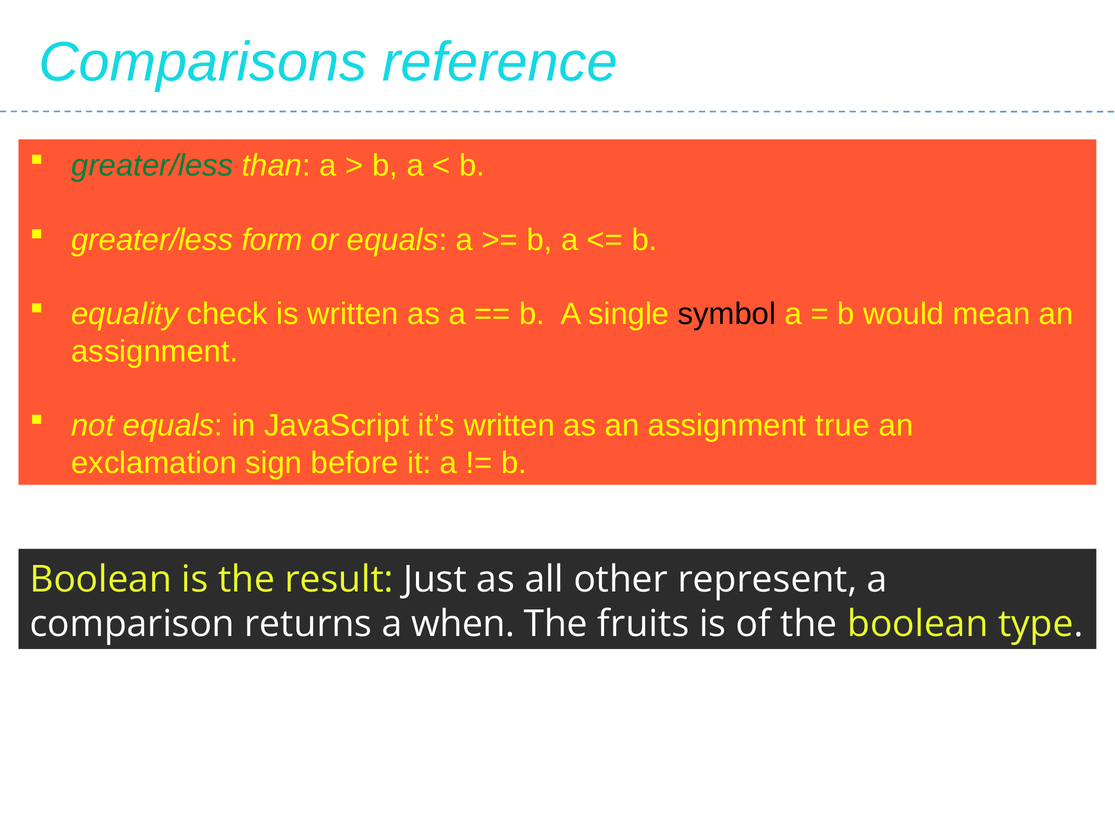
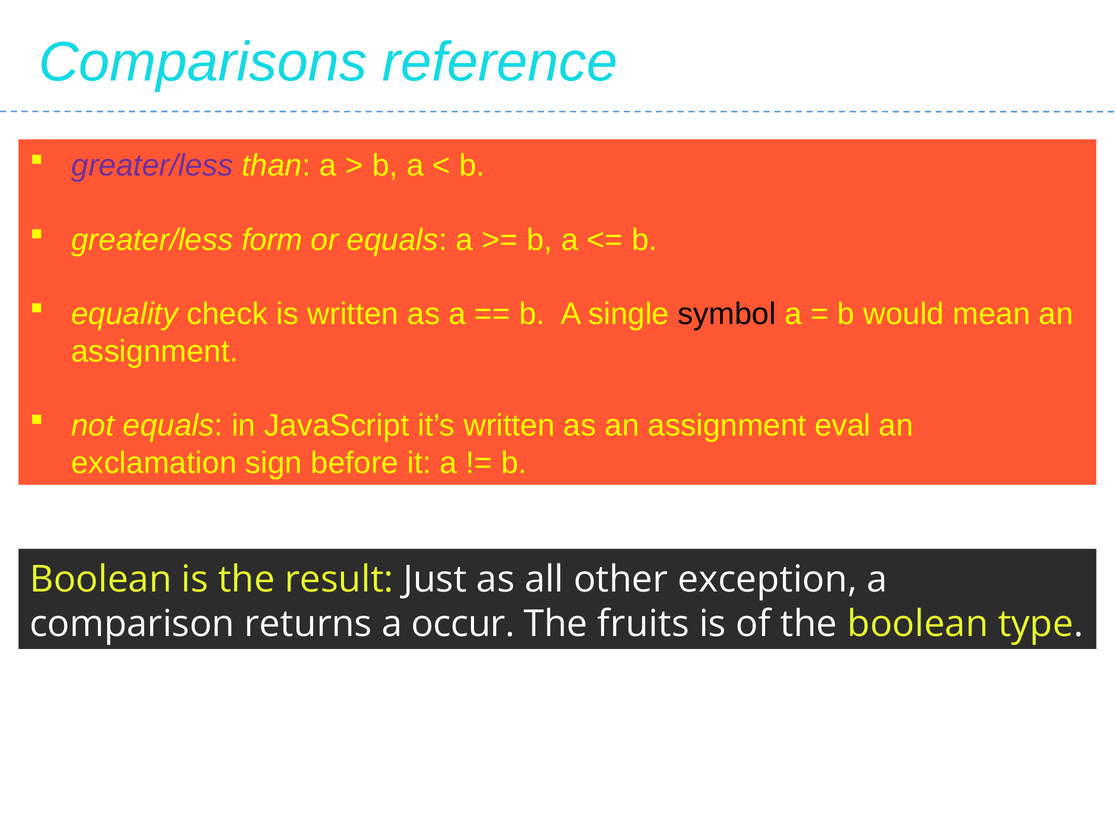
greater/less colour: green -> purple (152, 166)
true: true -> eval (843, 426)
represent: represent -> exception (767, 579)
when: when -> occur (463, 624)
